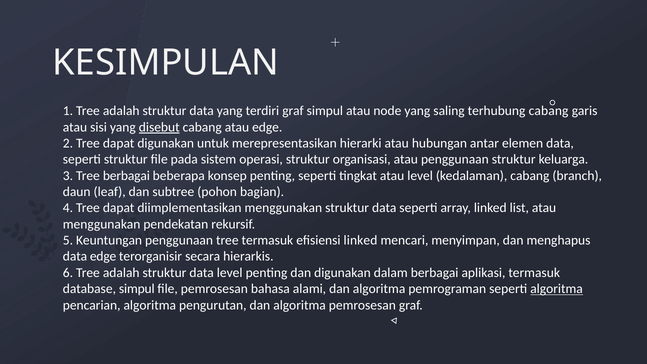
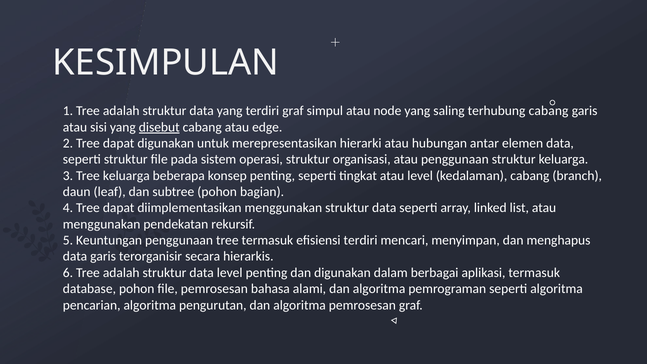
Tree berbagai: berbagai -> keluarga (126, 176)
efisiensi linked: linked -> terdiri (361, 240)
data edge: edge -> garis (103, 256)
database simpul: simpul -> pohon (137, 289)
algoritma underline: present -> none (557, 289)
